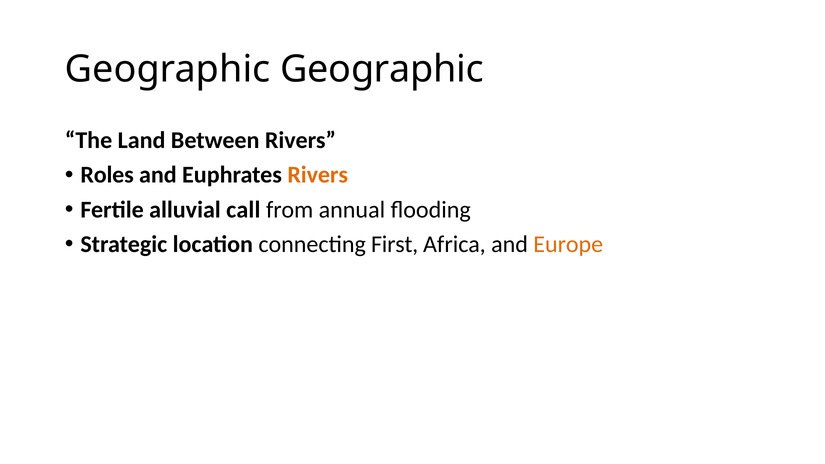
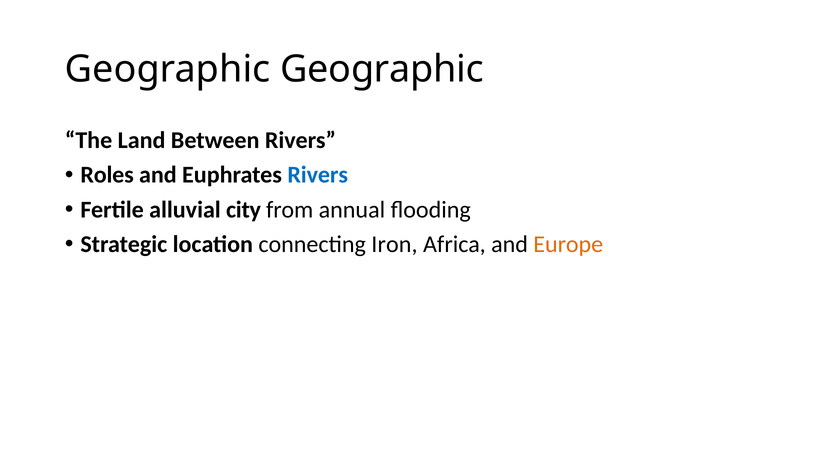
Rivers colour: orange -> blue (318, 175)
call: call -> city (244, 210)
First: First -> Iron (394, 244)
